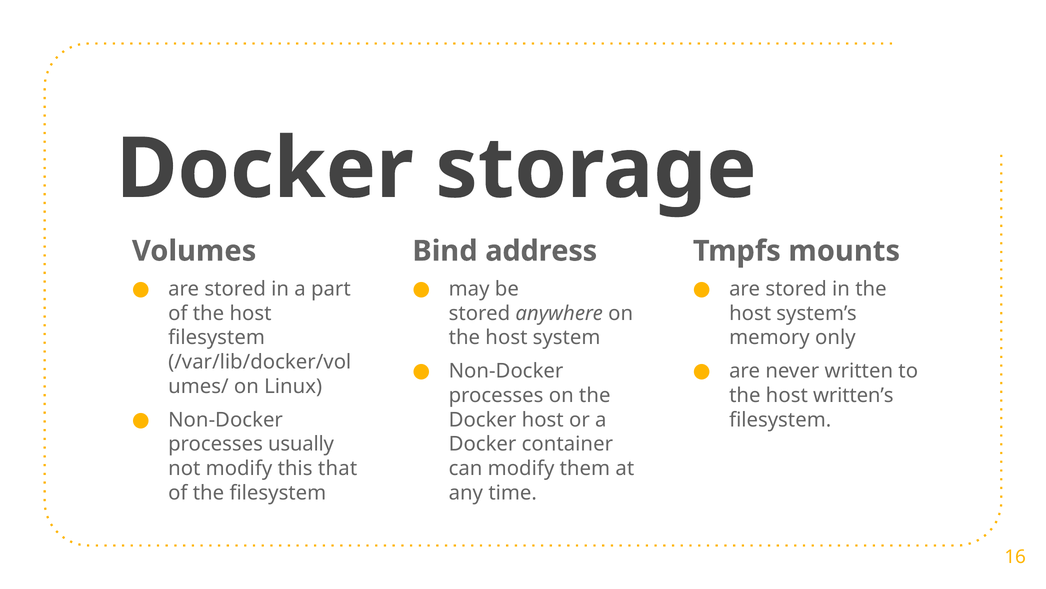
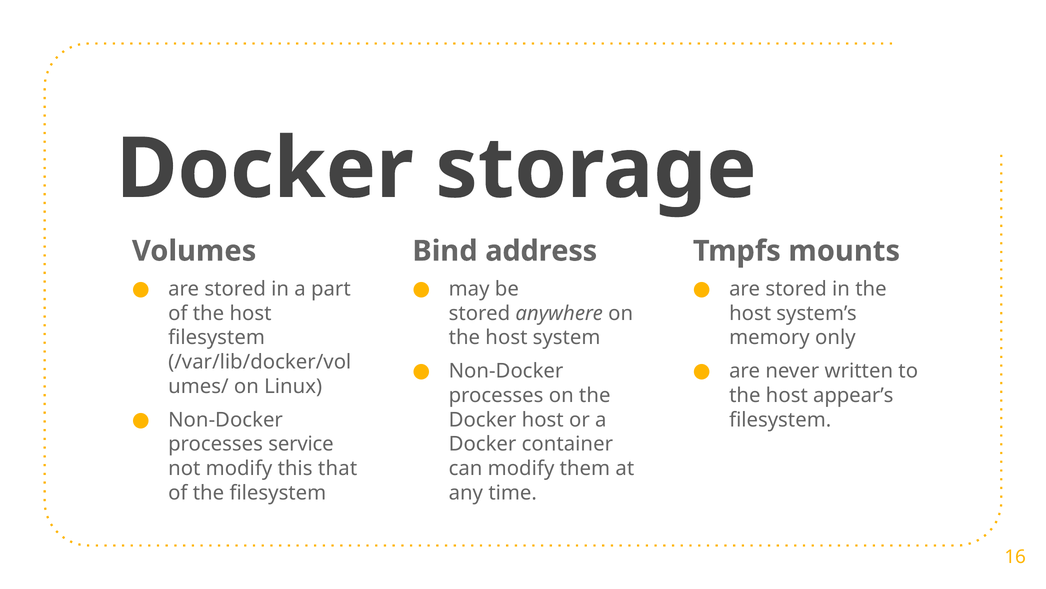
written’s: written’s -> appear’s (853, 395)
usually: usually -> service (301, 444)
